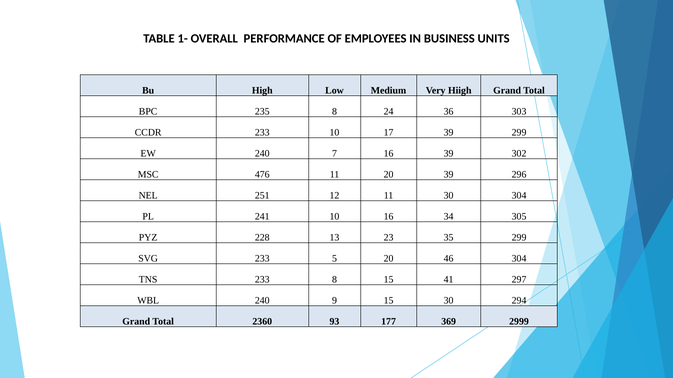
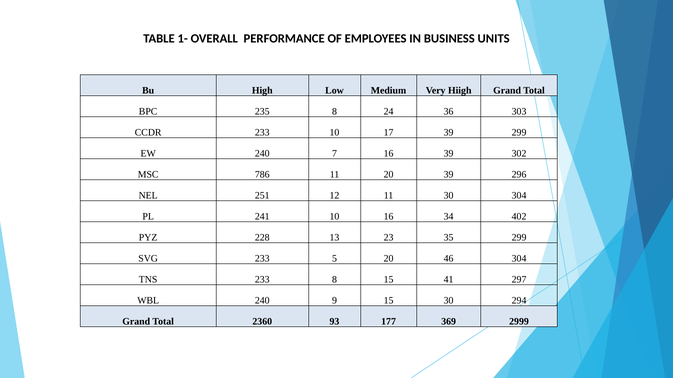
476: 476 -> 786 (262, 175)
305: 305 -> 402 (519, 217)
